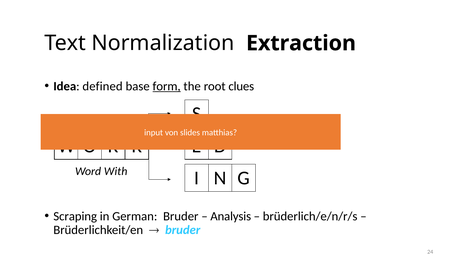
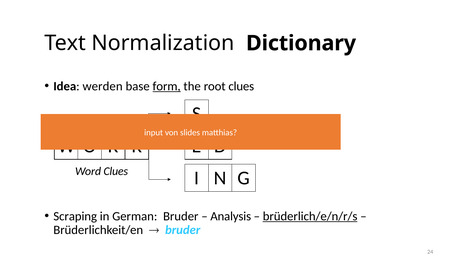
Extraction: Extraction -> Dictionary (301, 43)
defined: defined -> werden (103, 86)
Word With: With -> Clues (116, 171)
brüderlich/e/n/r/s underline: none -> present (310, 216)
